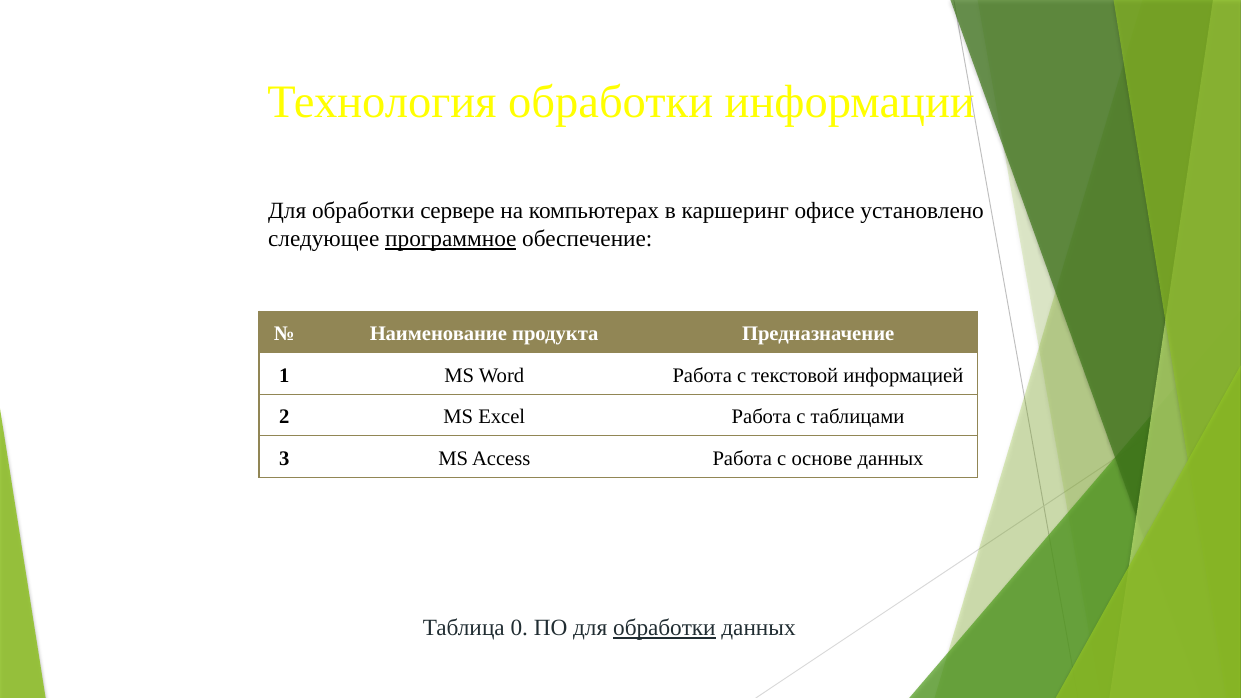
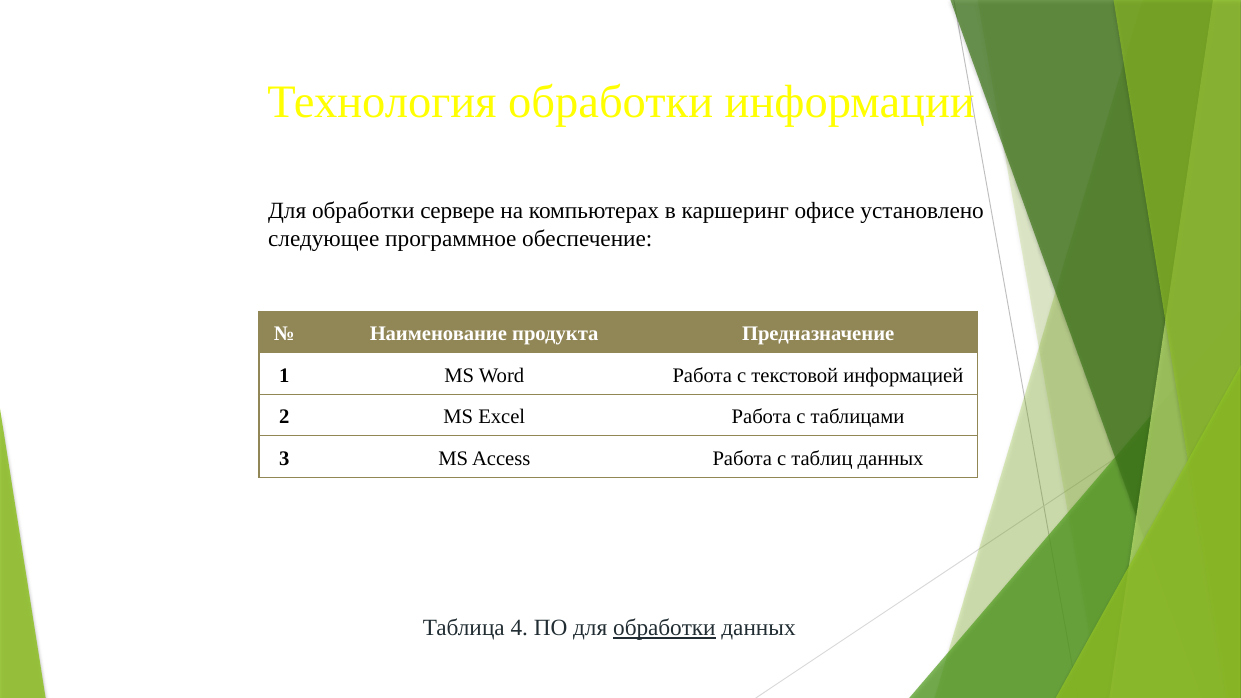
программное underline: present -> none (451, 239)
основе: основе -> таблиц (822, 459)
0: 0 -> 4 (519, 628)
